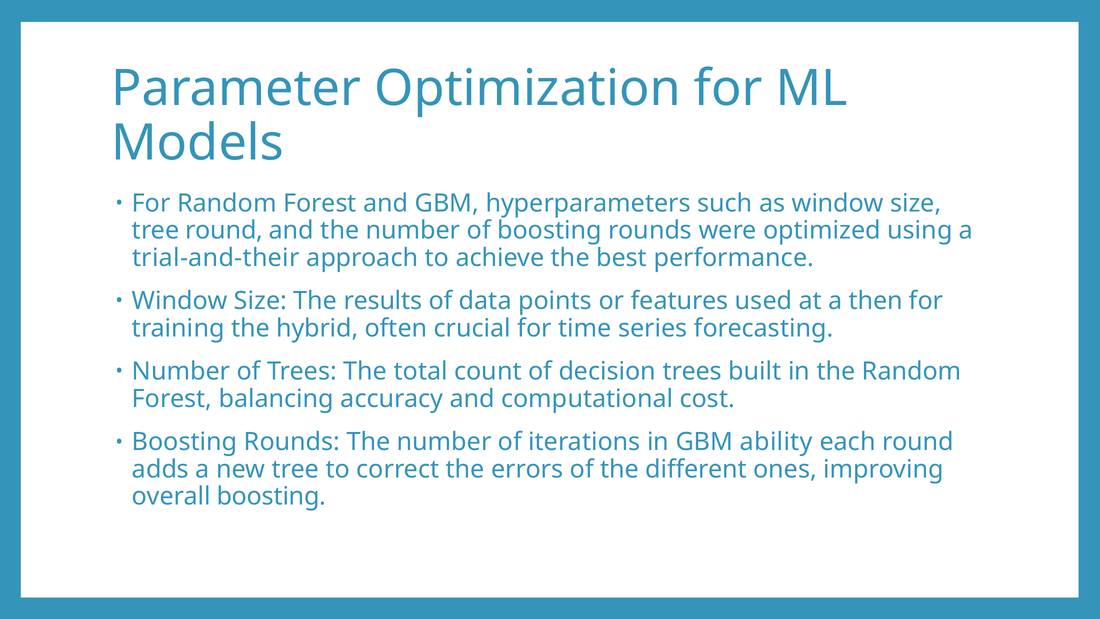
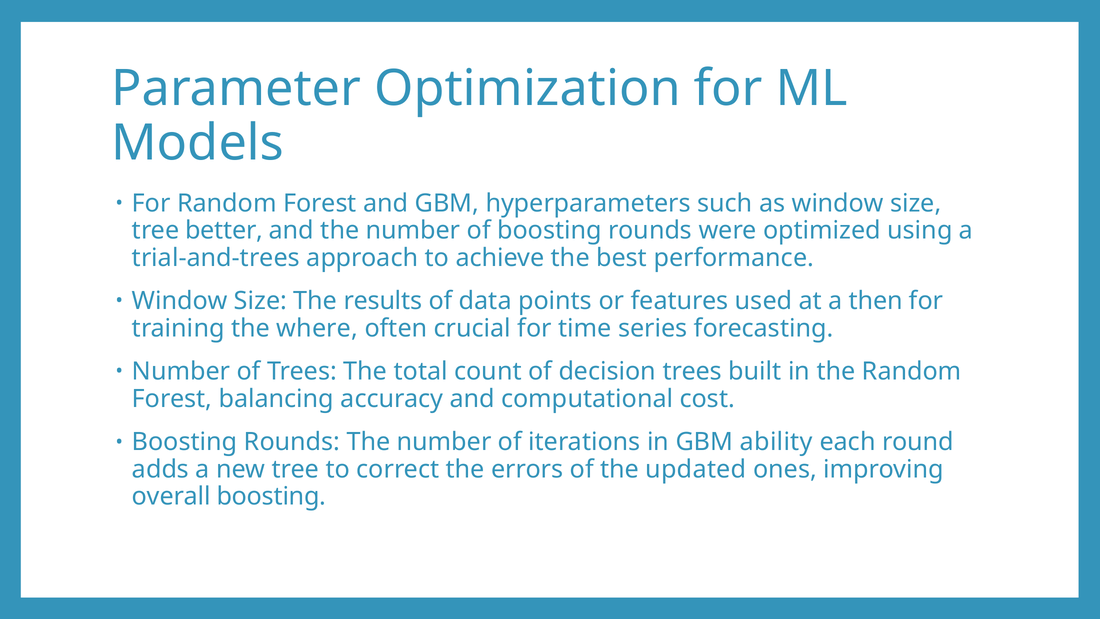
tree round: round -> better (224, 230)
trial-and-their: trial-and-their -> trial-and-trees (216, 258)
hybrid: hybrid -> where (317, 328)
different: different -> updated (696, 469)
